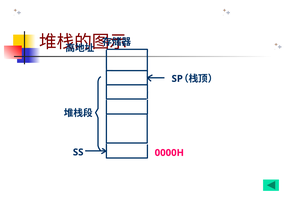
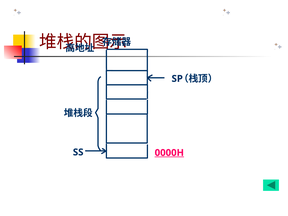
0000H underline: none -> present (169, 153)
